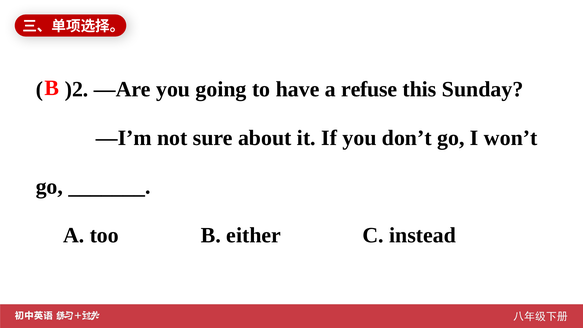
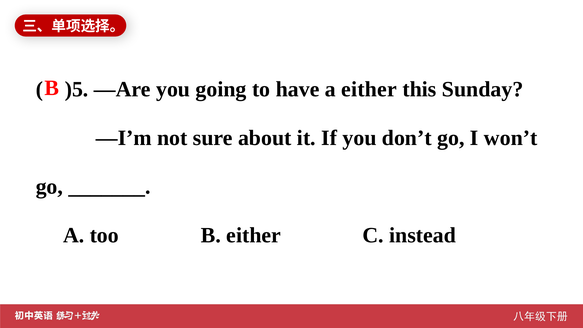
)2: )2 -> )5 (77, 89)
a refuse: refuse -> either (369, 89)
